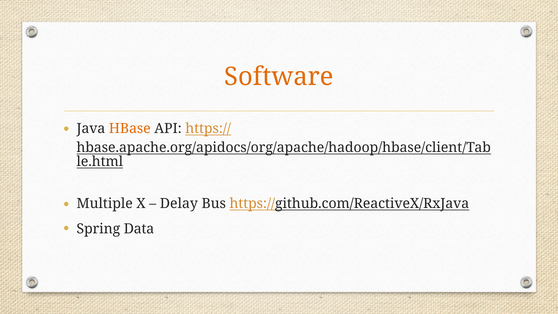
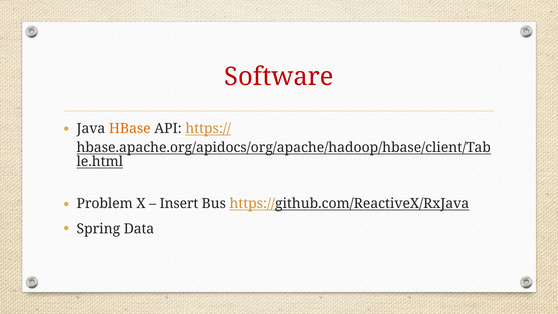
Software colour: orange -> red (279, 77)
Multiple: Multiple -> Problem (105, 204)
Delay: Delay -> Insert (179, 204)
